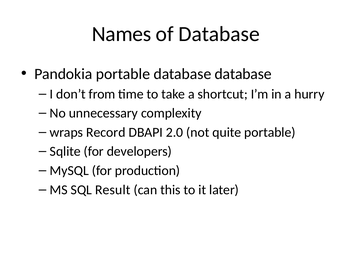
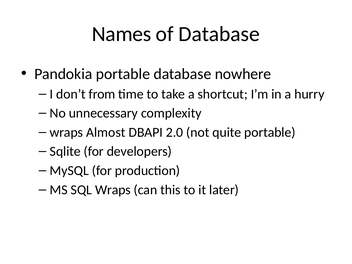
database database: database -> nowhere (243, 74)
Record: Record -> Almost (106, 132)
SQL Result: Result -> Wraps (113, 190)
